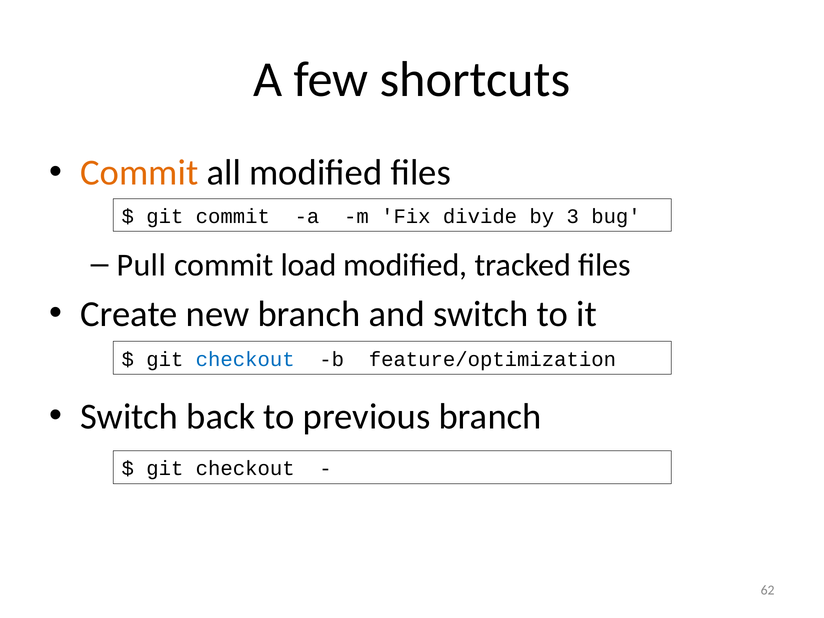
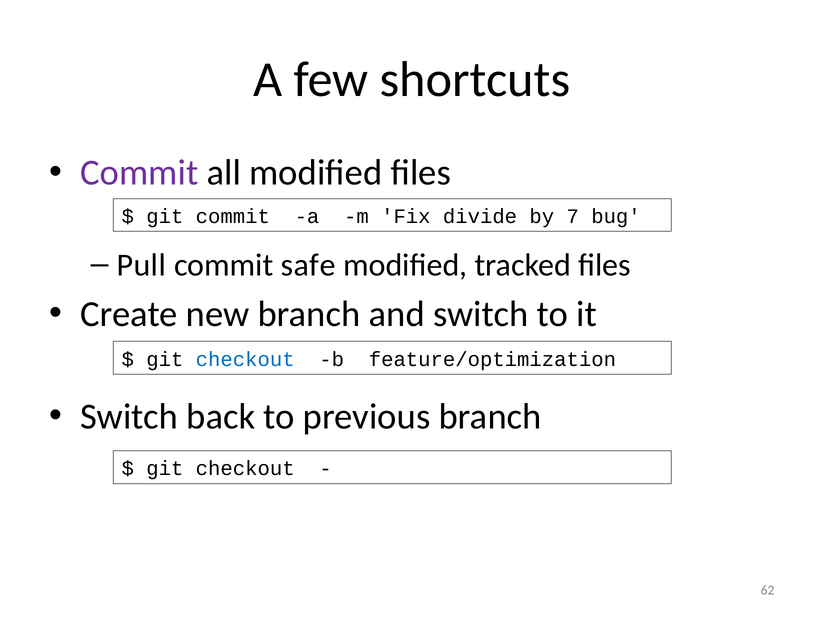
Commit colour: orange -> purple (139, 173)
3: 3 -> 7 (573, 217)
load: load -> safe (308, 265)
